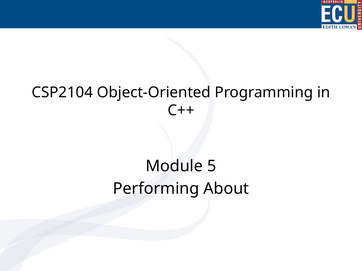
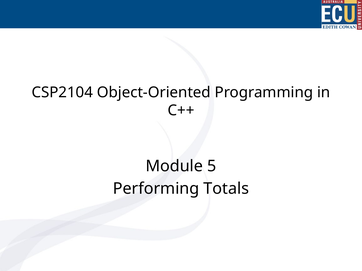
About: About -> Totals (226, 189)
